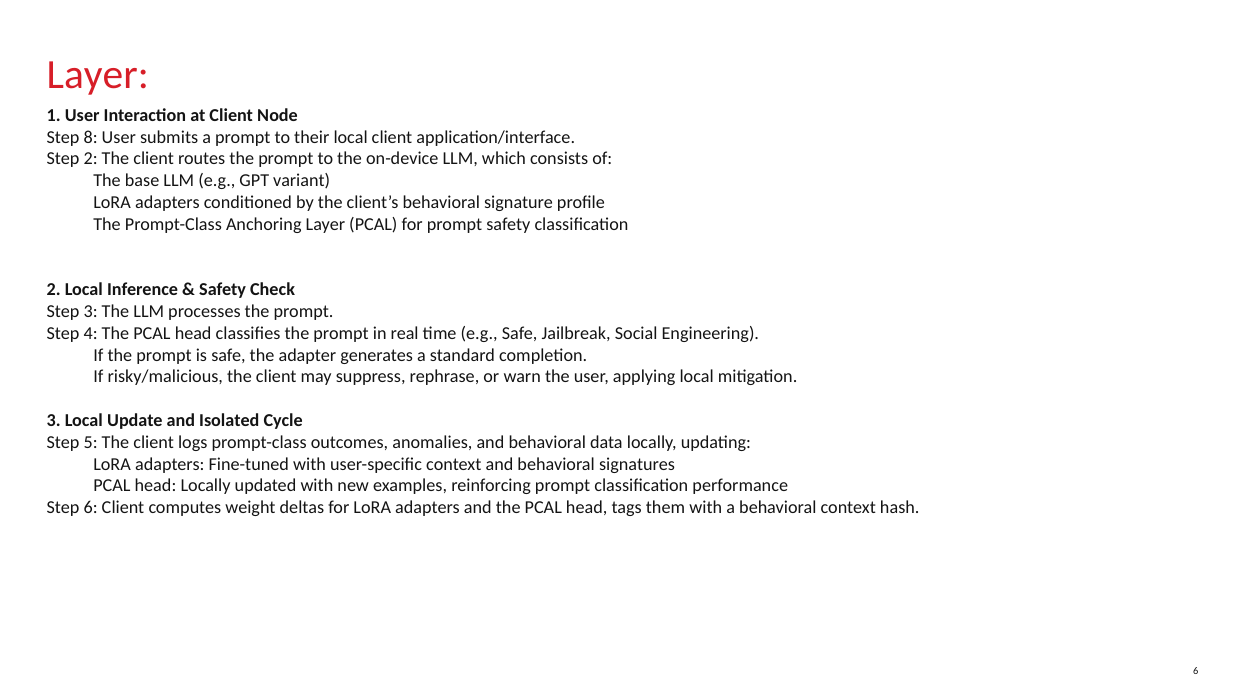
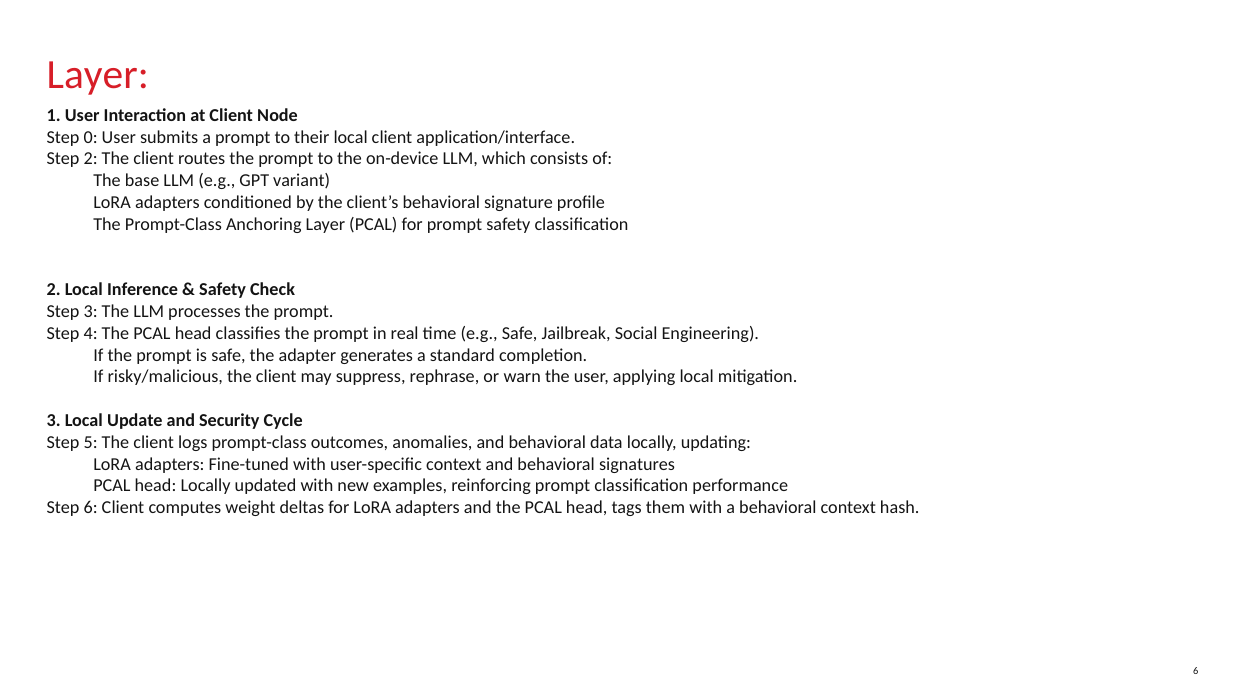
8: 8 -> 0 (91, 137)
Isolated: Isolated -> Security (229, 421)
